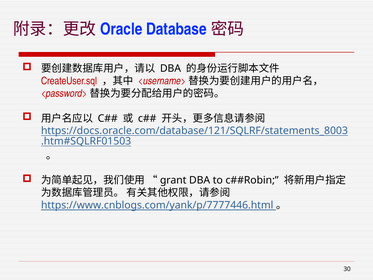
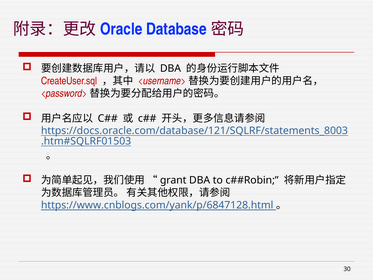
https://www.cnblogs.com/yank/p/7777446.html: https://www.cnblogs.com/yank/p/7777446.html -> https://www.cnblogs.com/yank/p/6847128.html (157, 205)
